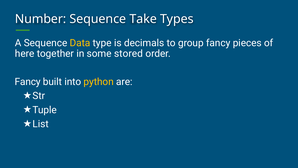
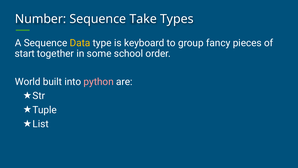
decimals: decimals -> keyboard (144, 43)
here: here -> start (25, 54)
stored: stored -> school (129, 54)
Fancy: Fancy -> World (28, 82)
python colour: yellow -> pink (99, 82)
